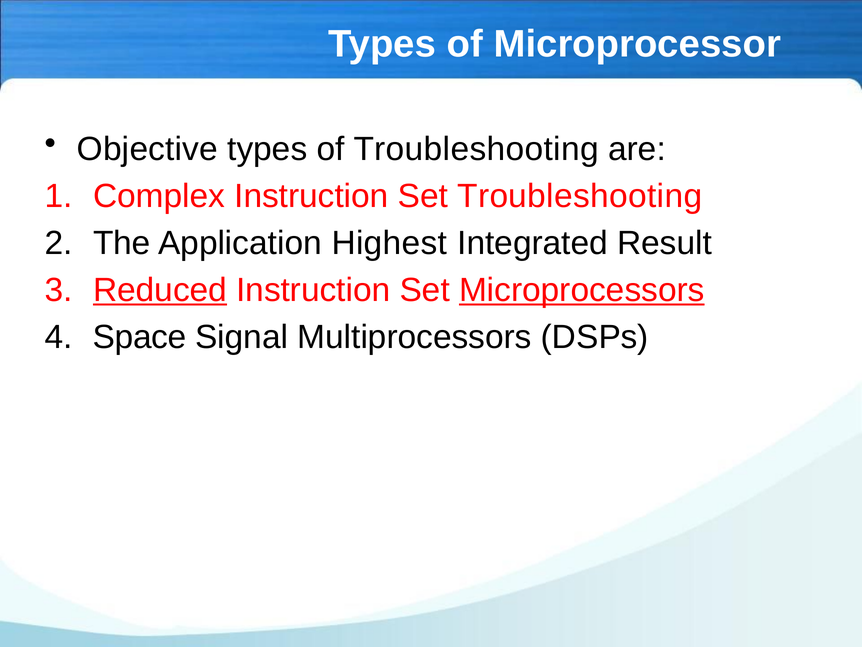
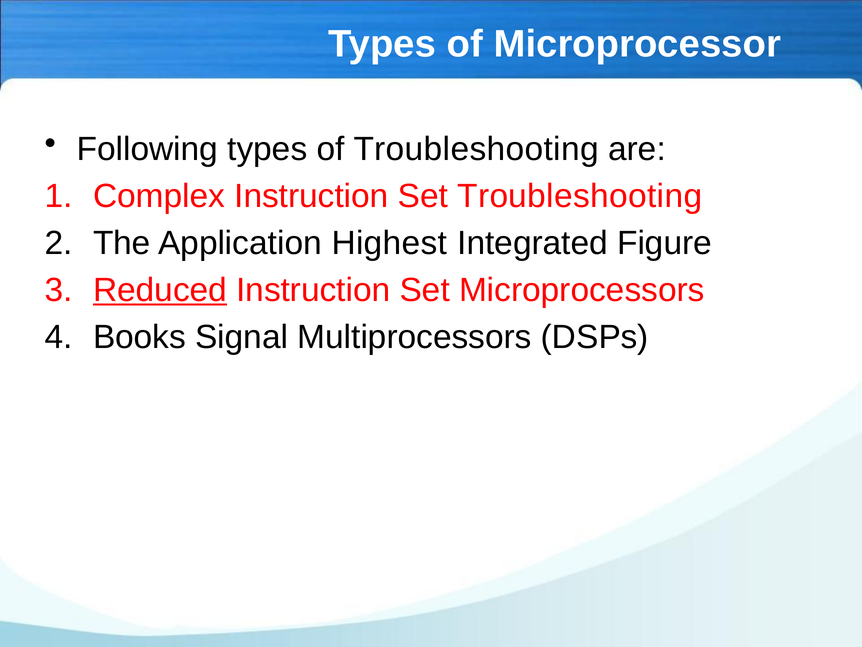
Objective: Objective -> Following (147, 149)
Result: Result -> Figure (665, 243)
Microprocessors underline: present -> none (582, 290)
Space: Space -> Books (139, 337)
